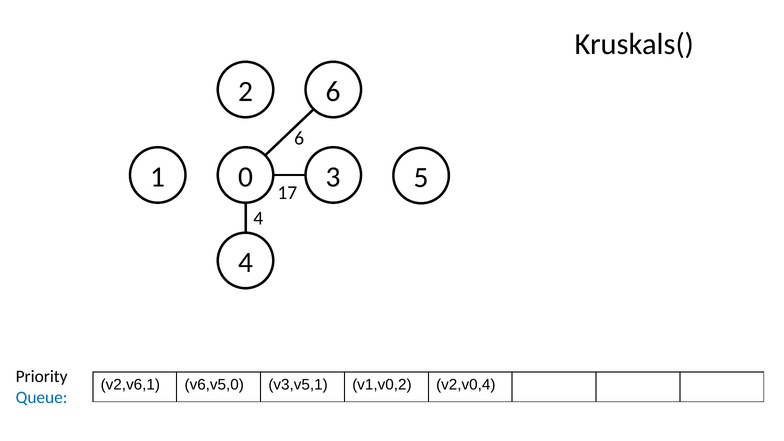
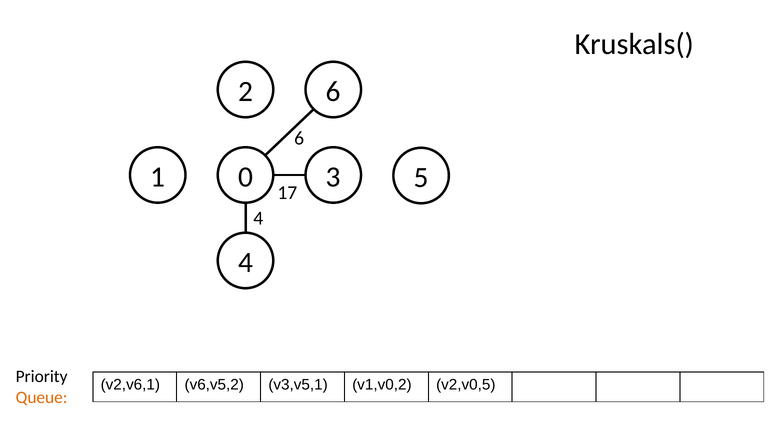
v6,v5,0: v6,v5,0 -> v6,v5,2 (214, 385)
v2,v0,4: v2,v0,4 -> v2,v0,5 (466, 385)
Queue colour: blue -> orange (42, 398)
